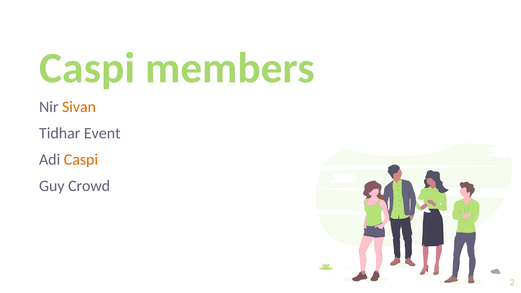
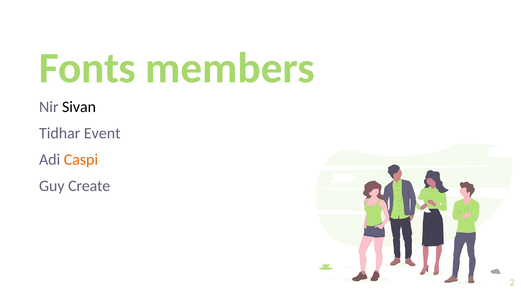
Caspi: Caspi -> Fonts (87, 68)
Sivan colour: orange -> black (79, 107)
Crowd: Crowd -> Create (89, 186)
